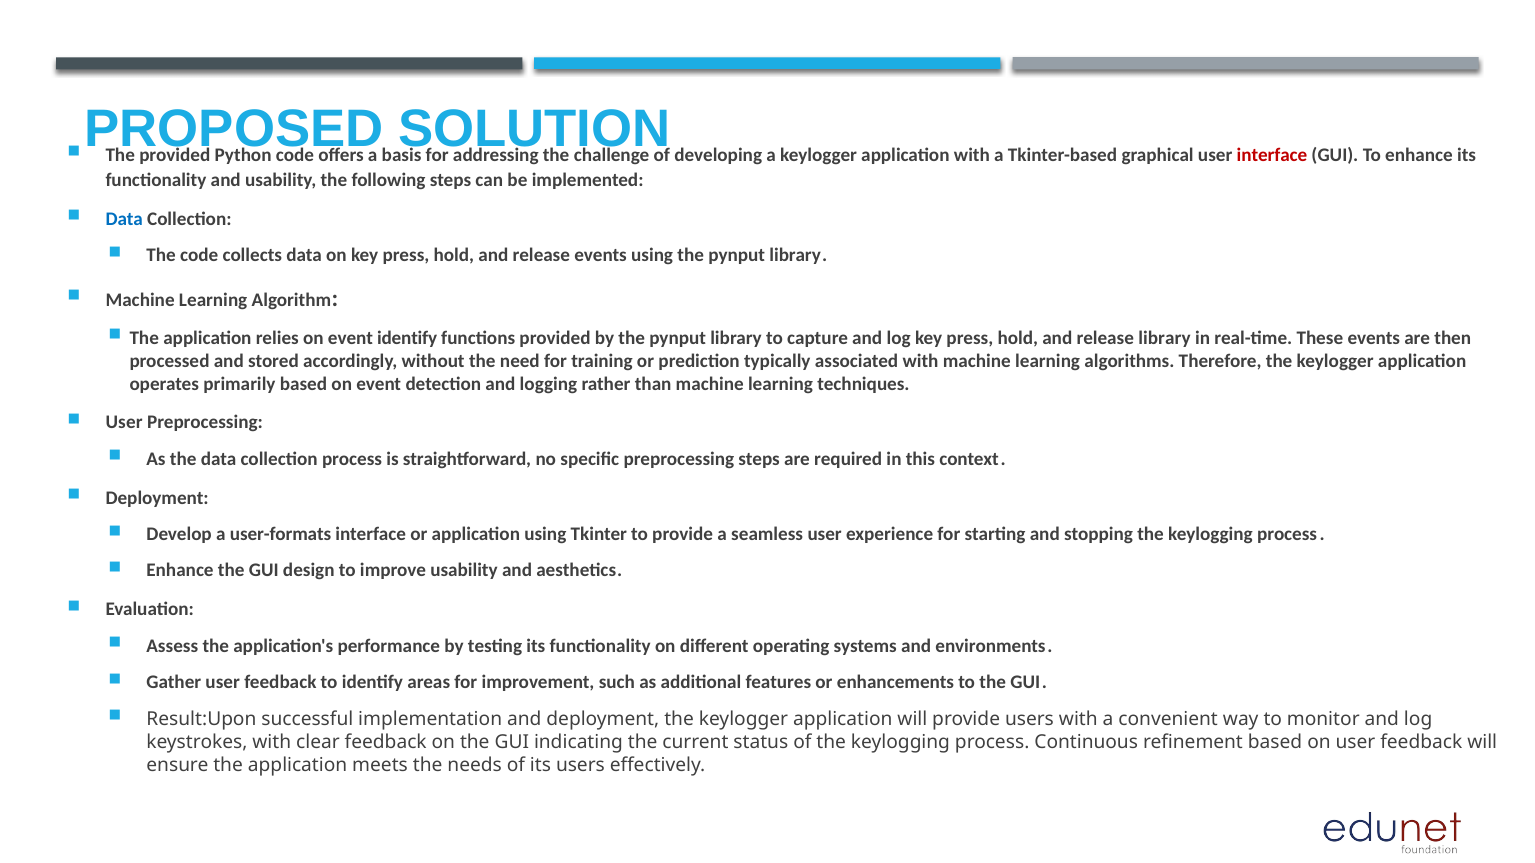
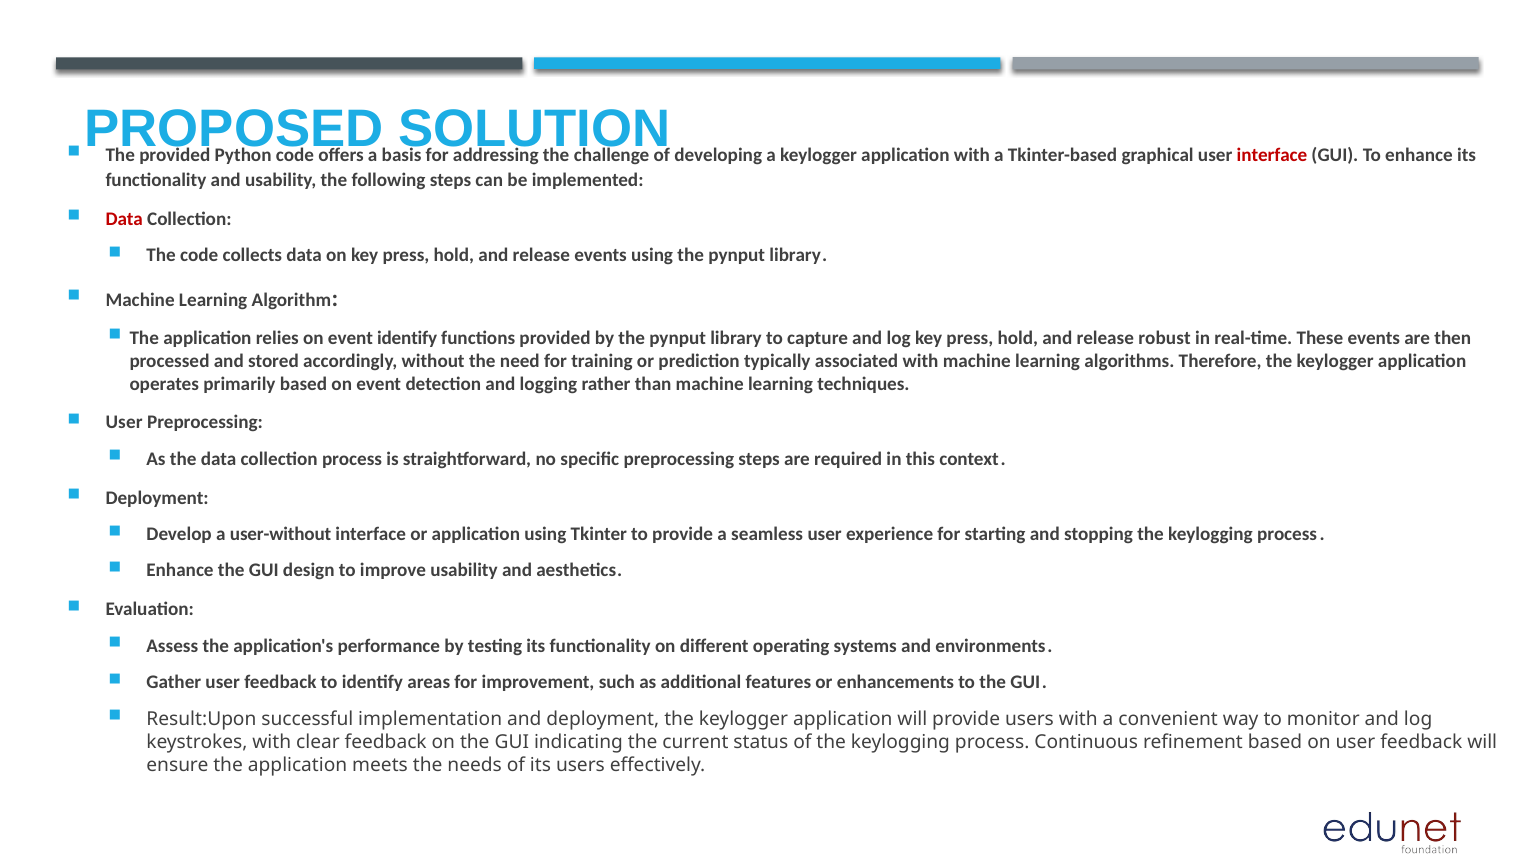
Data colour: blue -> red (124, 219)
release library: library -> robust (1164, 338)
user-formats: user-formats -> user-without (281, 534)
